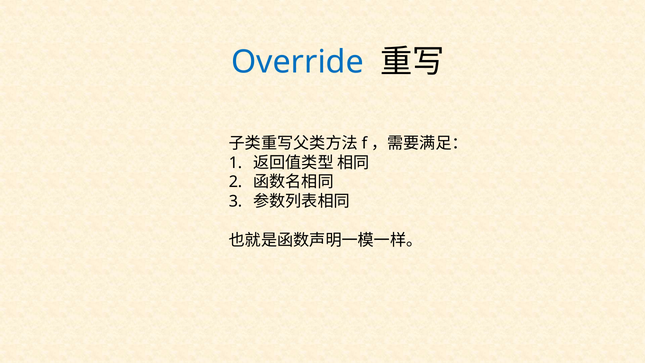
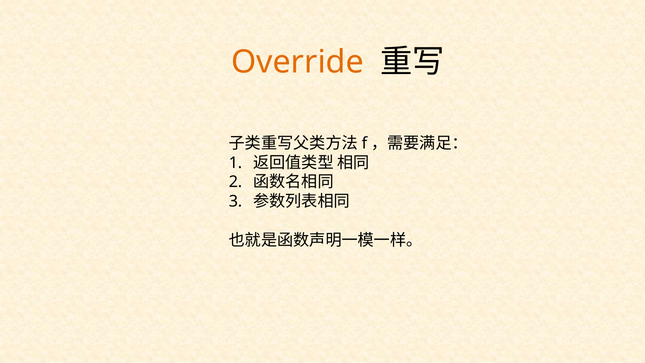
Override colour: blue -> orange (298, 62)
